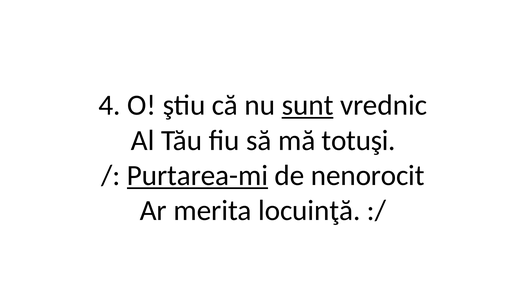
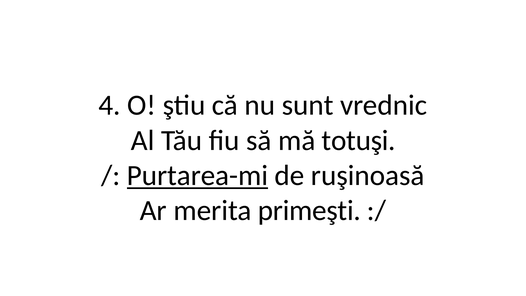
sunt underline: present -> none (308, 105)
nenorocit: nenorocit -> ruşinoasă (368, 175)
locuinţă: locuinţă -> primeşti (309, 210)
